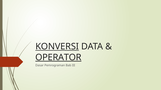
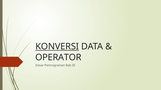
OPERATOR underline: present -> none (58, 58)
